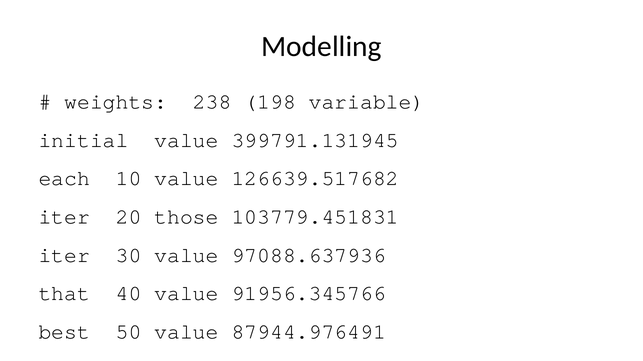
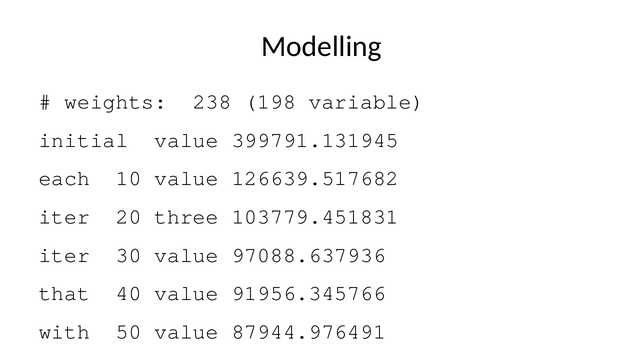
those: those -> three (187, 217)
best: best -> with (64, 332)
